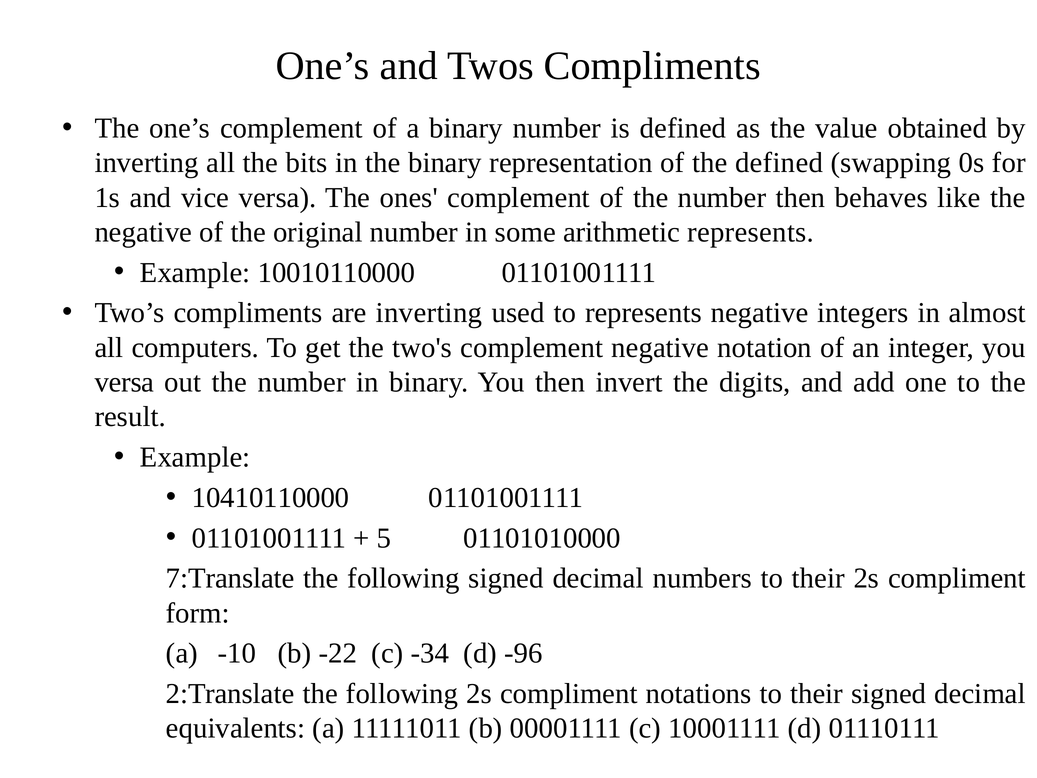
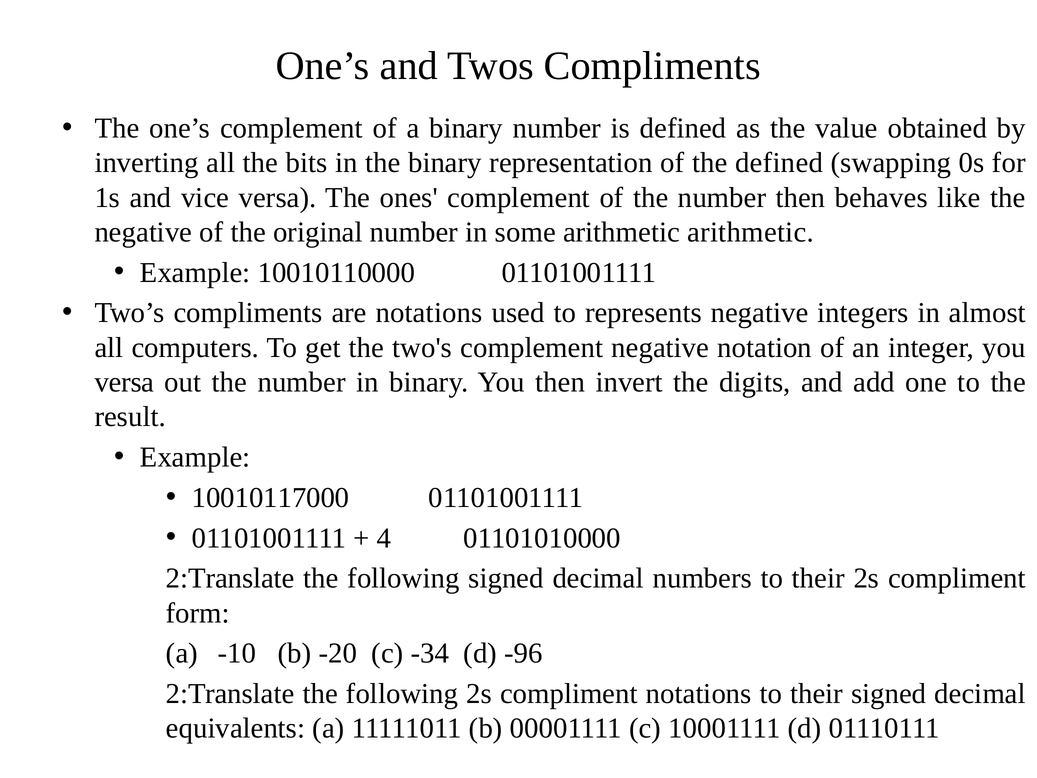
arithmetic represents: represents -> arithmetic (751, 232)
are inverting: inverting -> notations (429, 313)
10410110000: 10410110000 -> 10010117000 (271, 497)
5: 5 -> 4 (384, 538)
7:Translate: 7:Translate -> 2:Translate (230, 578)
-22: -22 -> -20 (338, 653)
